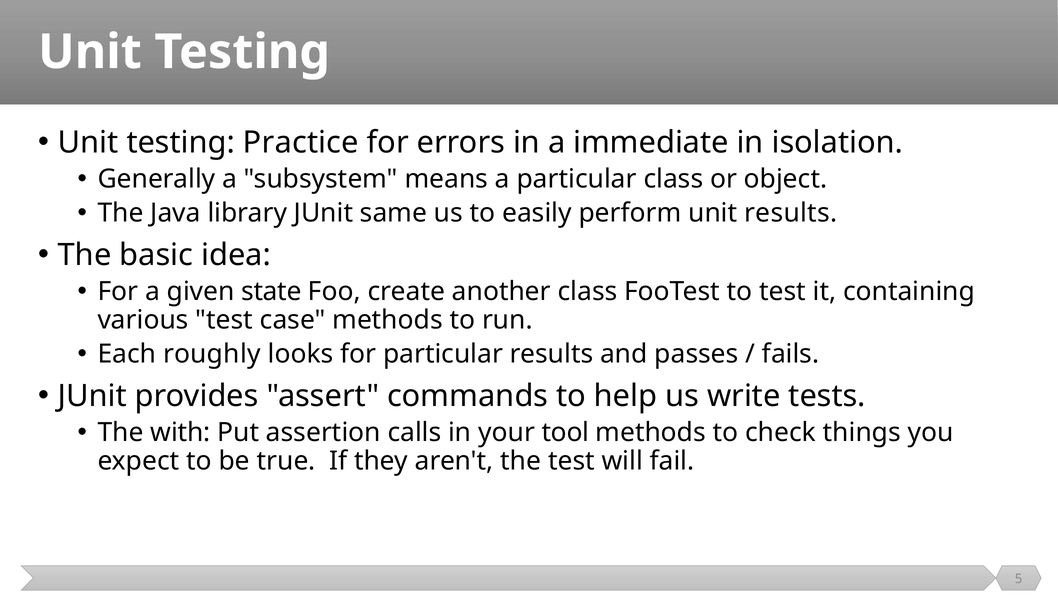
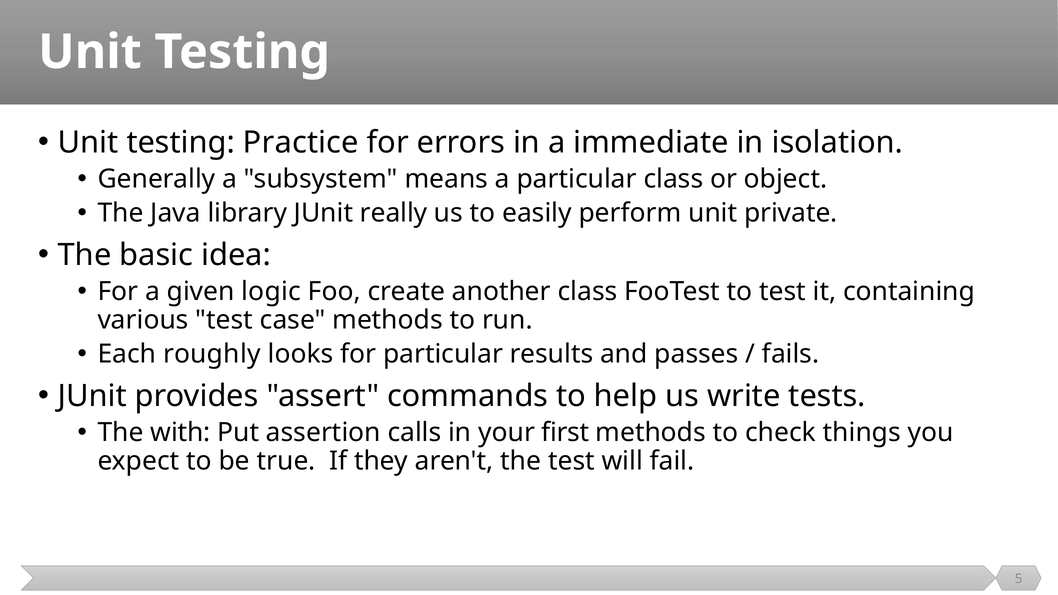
same: same -> really (394, 213)
unit results: results -> private (791, 213)
state: state -> logic (271, 291)
tool: tool -> first (565, 432)
